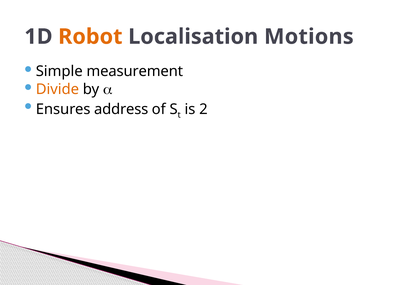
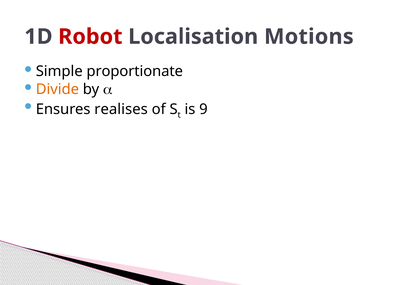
Robot colour: orange -> red (90, 37)
measurement: measurement -> proportionate (135, 71)
address: address -> realises (121, 109)
2: 2 -> 9 (203, 109)
